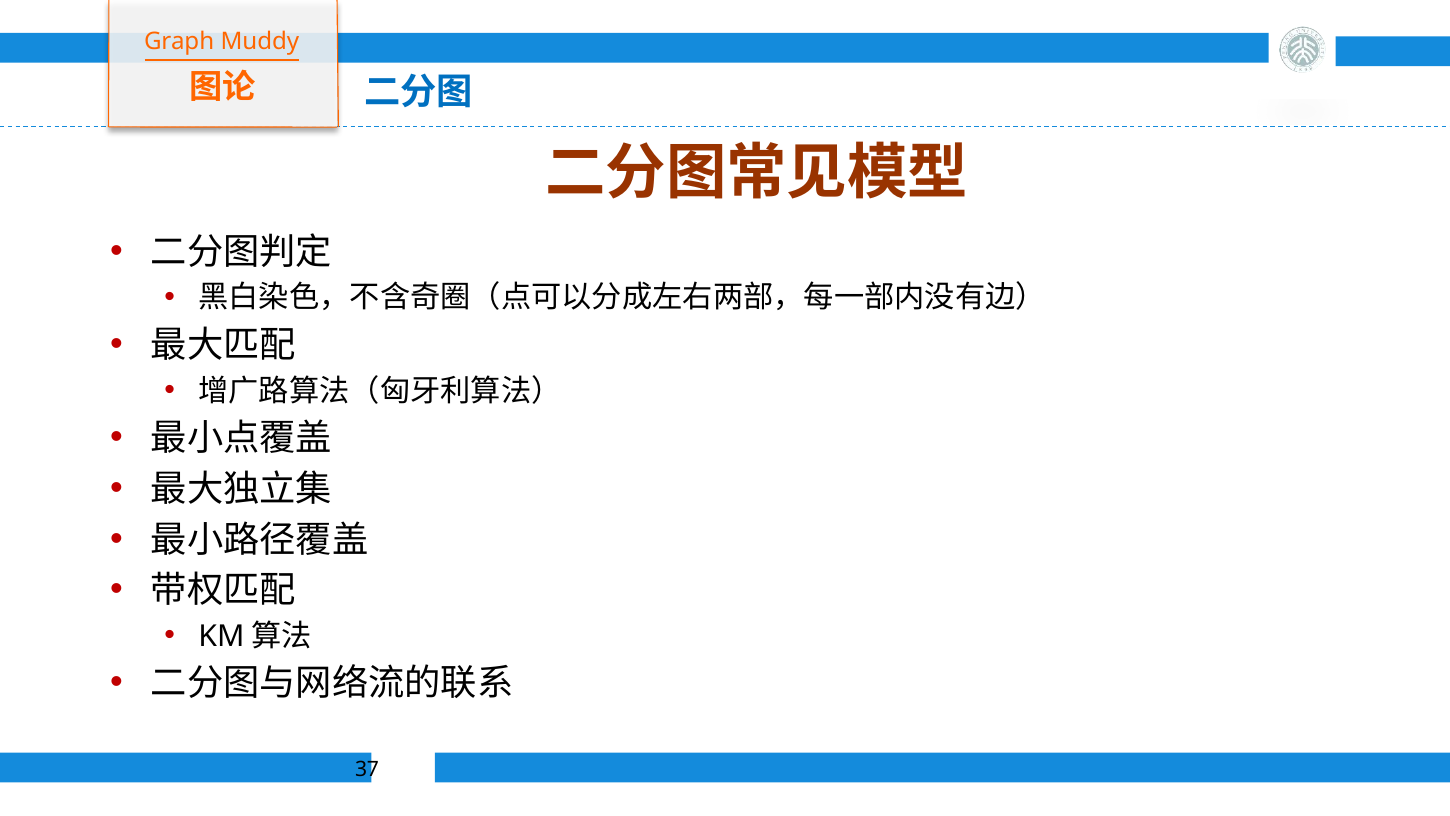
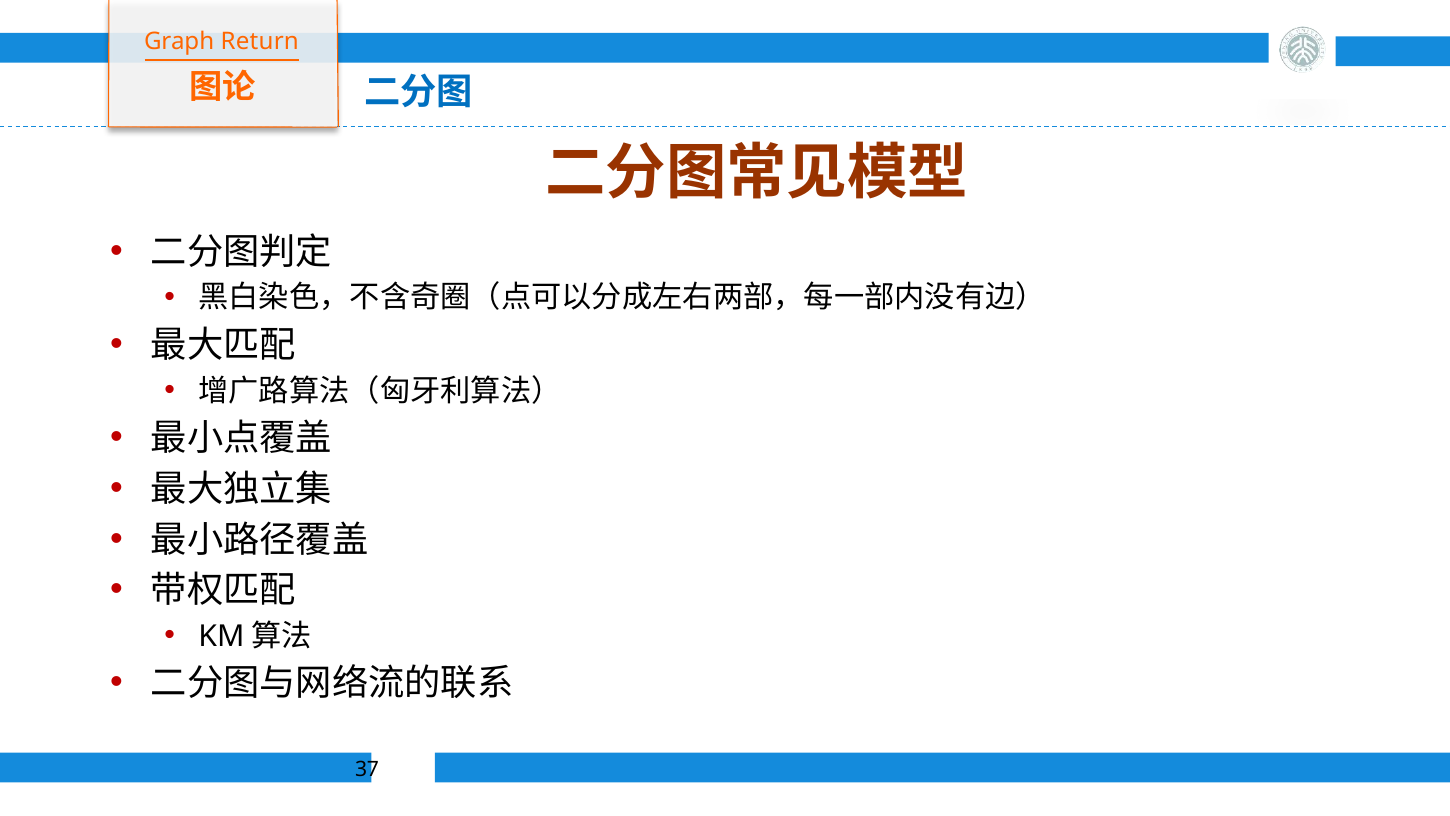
Muddy: Muddy -> Return (260, 42)
